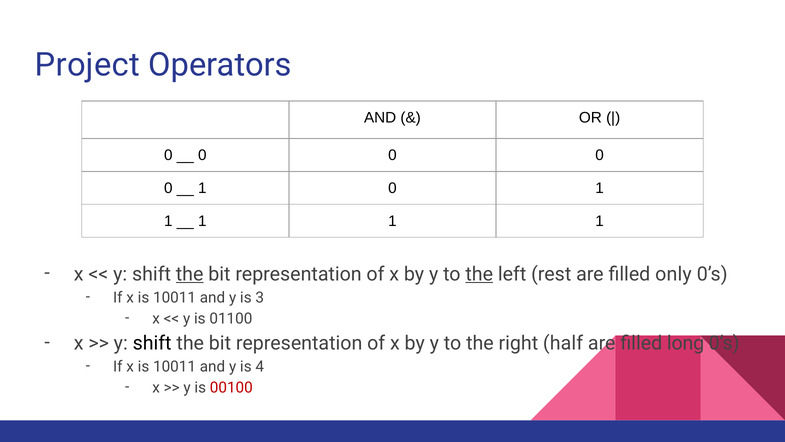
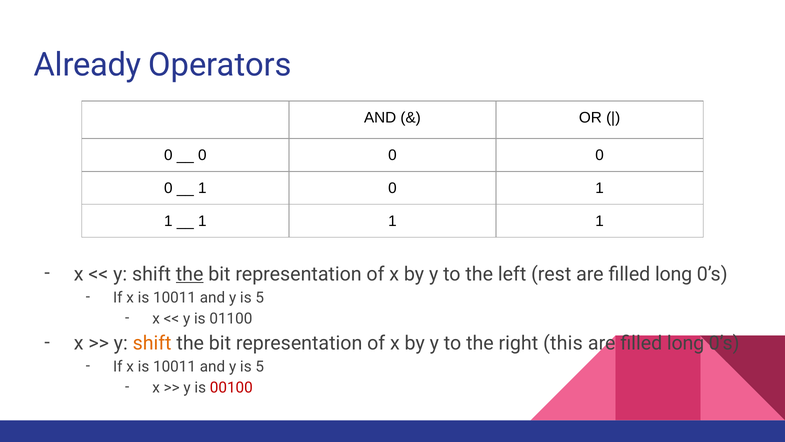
Project: Project -> Already (88, 65)
the underline: present -> none (479, 274)
rest are filled only: only -> long (674, 274)
3: 3 -> 5 (260, 297)
shift colour: black -> orange (152, 343)
half: half -> this (563, 343)
4: 4 -> 5 (260, 366)
